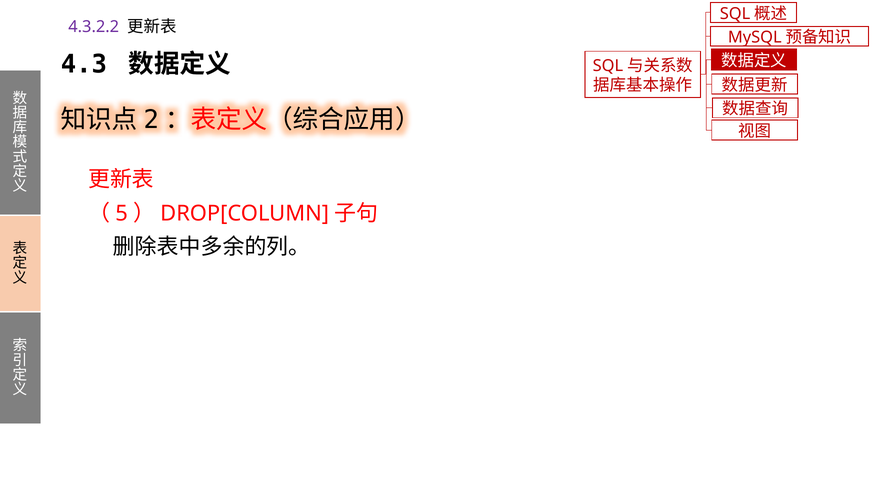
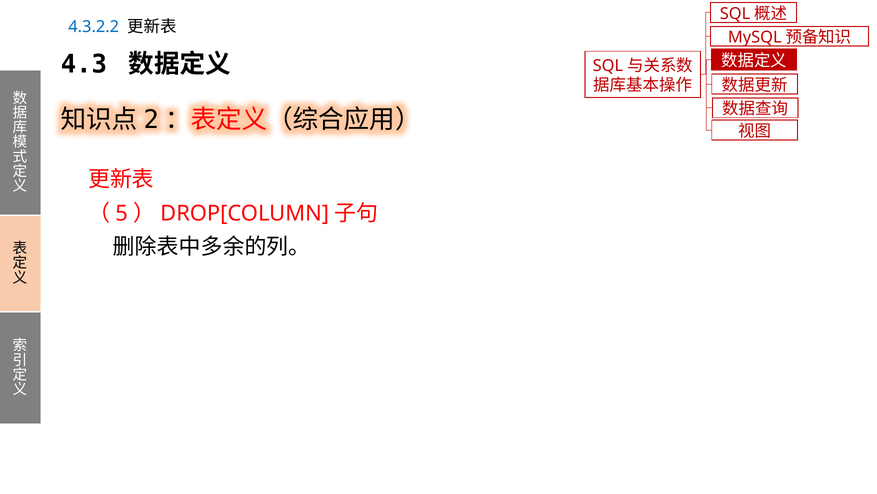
4.3.2.2 colour: purple -> blue (94, 27)
